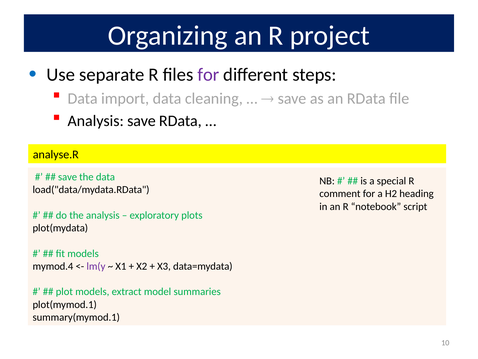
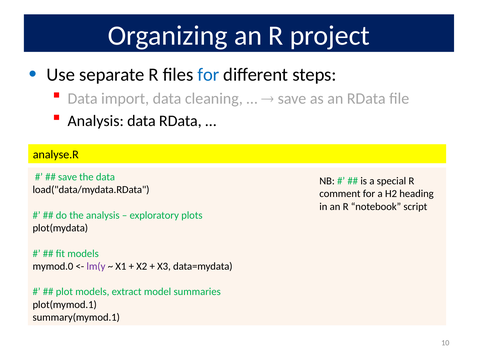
for colour: purple -> blue (208, 75)
Analysis save: save -> data (141, 121)
mymod.4: mymod.4 -> mymod.0 (53, 266)
